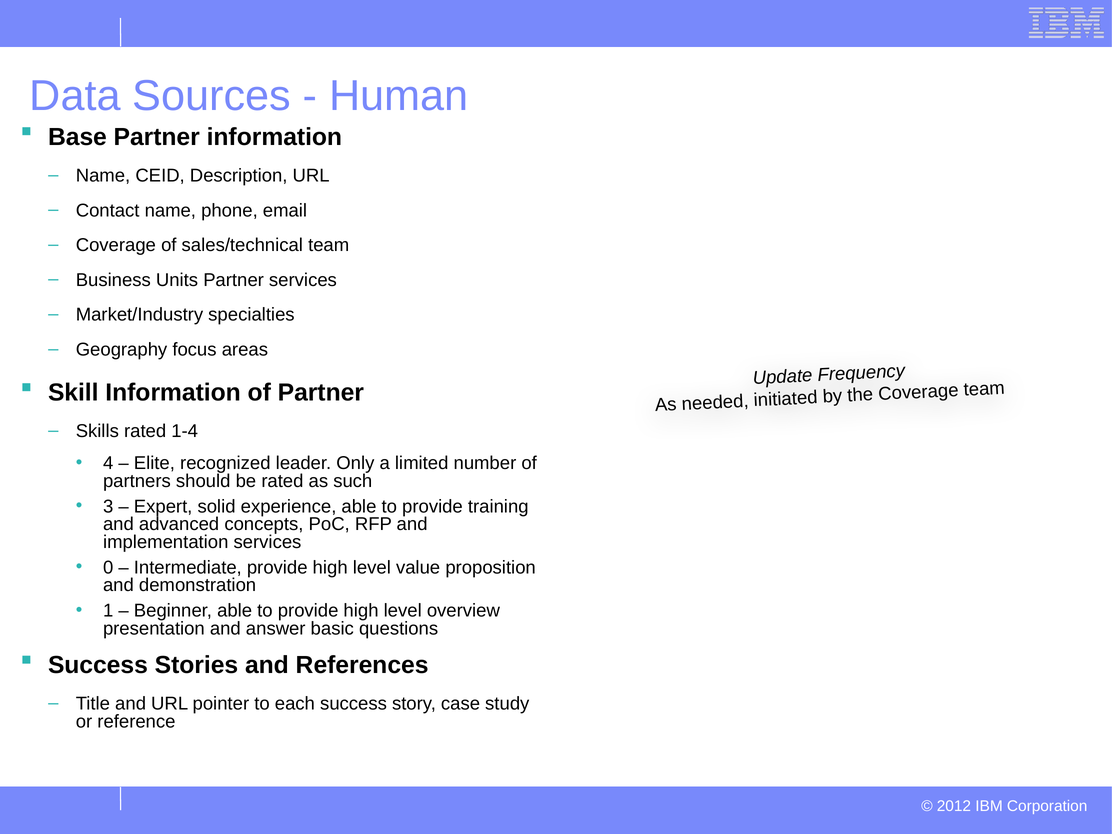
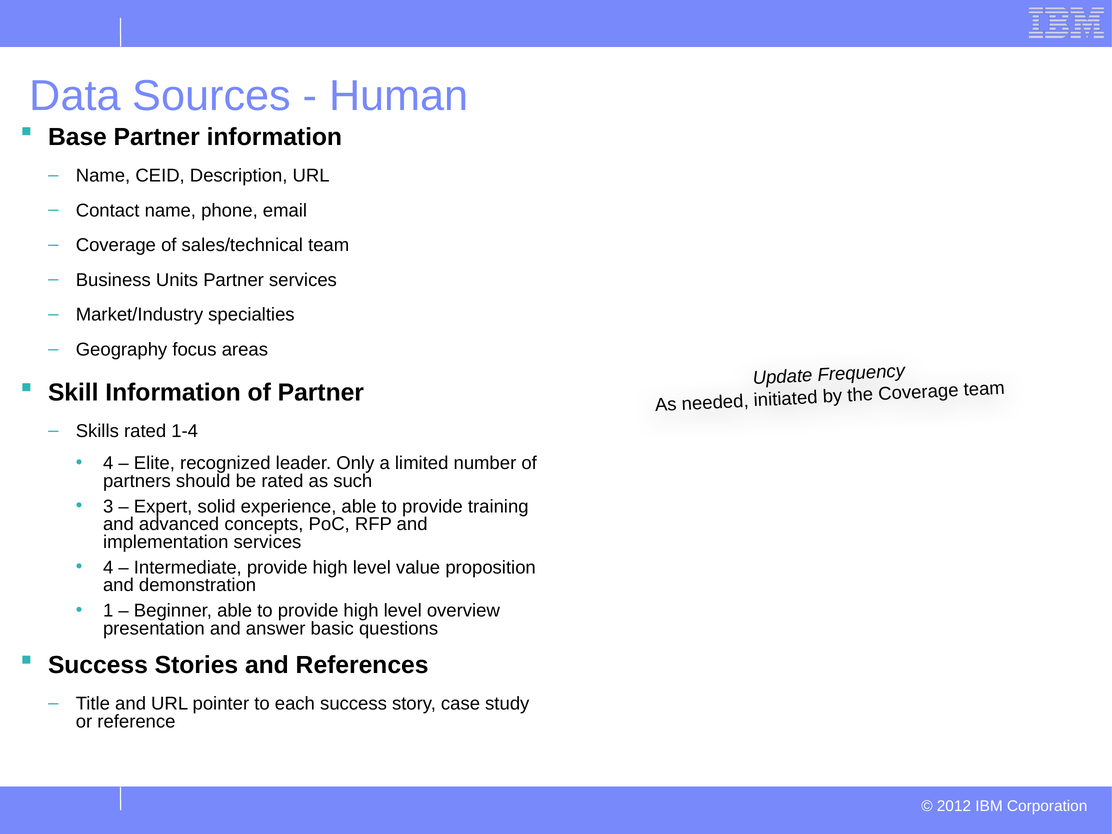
0: 0 -> 4 (108, 567)
